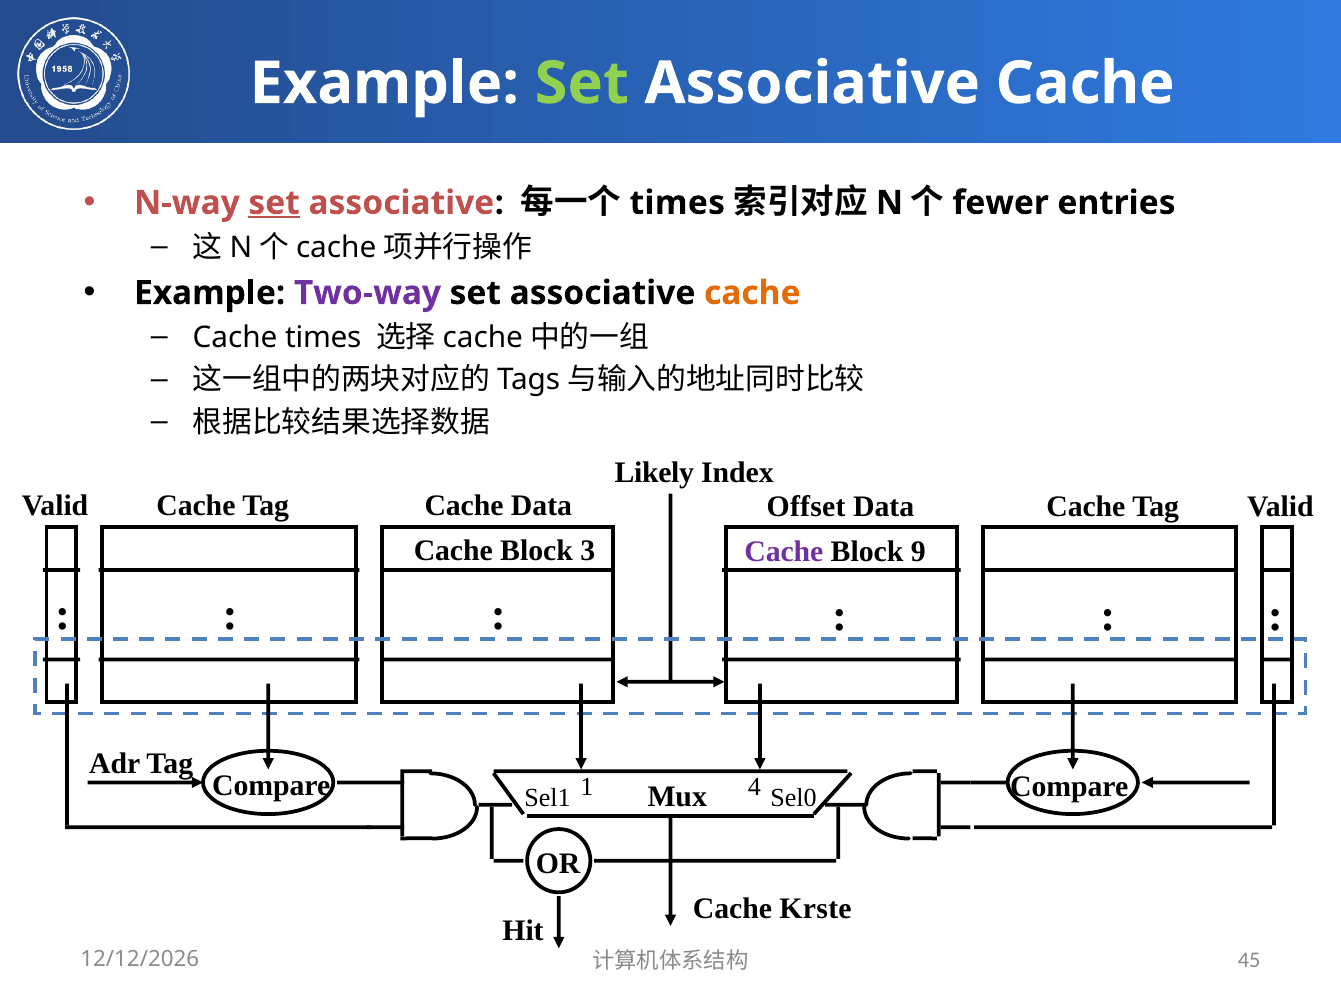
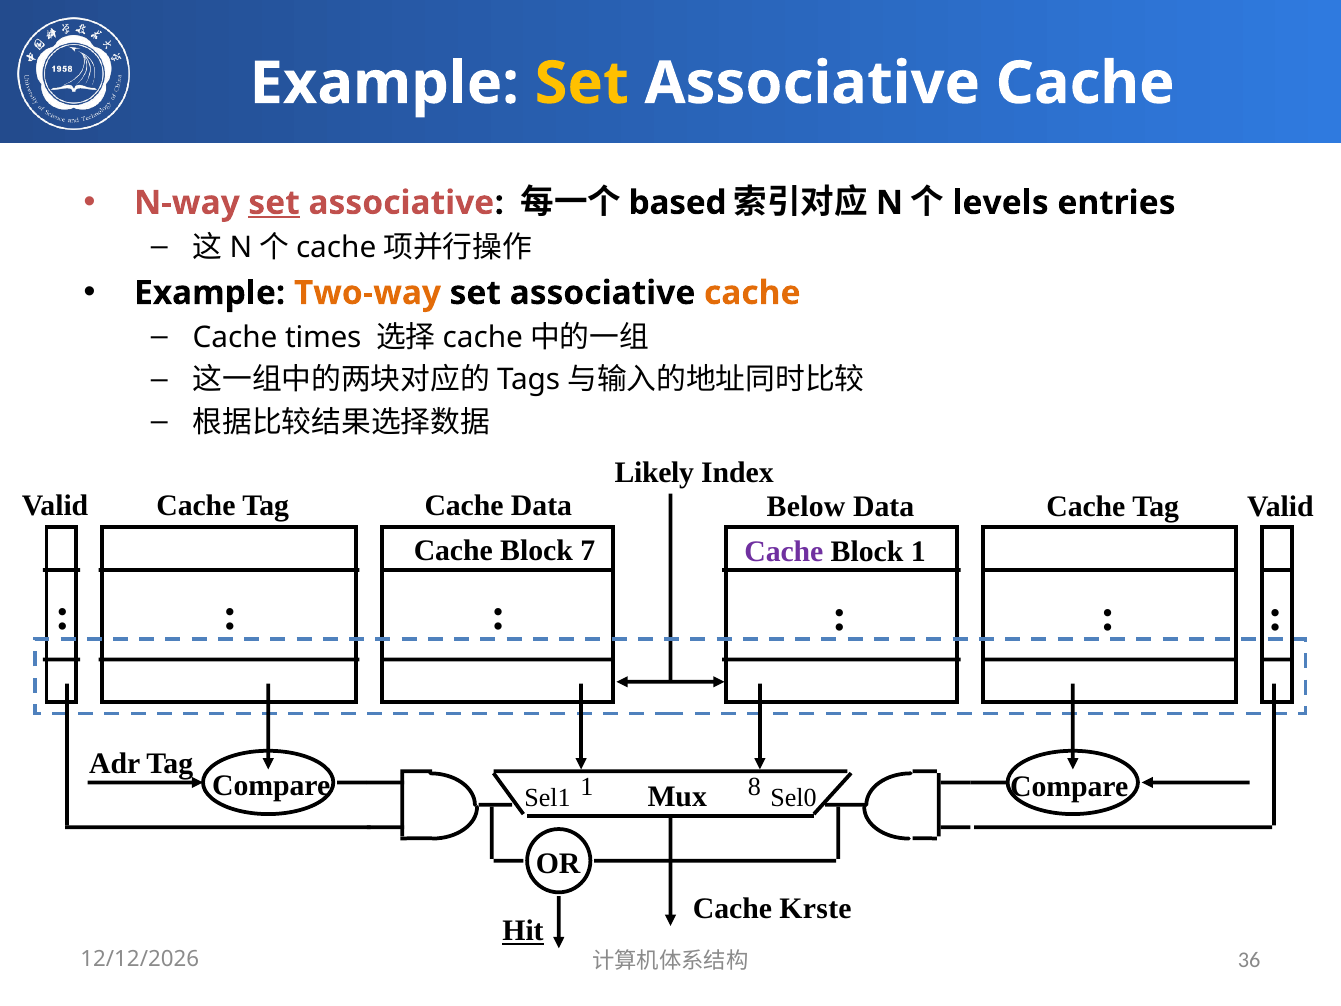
Set colour: light green -> yellow (582, 83)
times: times -> based (678, 203)
fewer: fewer -> levels (1001, 203)
Two-way colour: purple -> orange (367, 293)
Offset: Offset -> Below (806, 507)
3: 3 -> 7 (588, 551)
Block 9: 9 -> 1 (918, 552)
4: 4 -> 8 (754, 786)
Hit underline: none -> present (523, 931)
45: 45 -> 36 (1249, 960)
